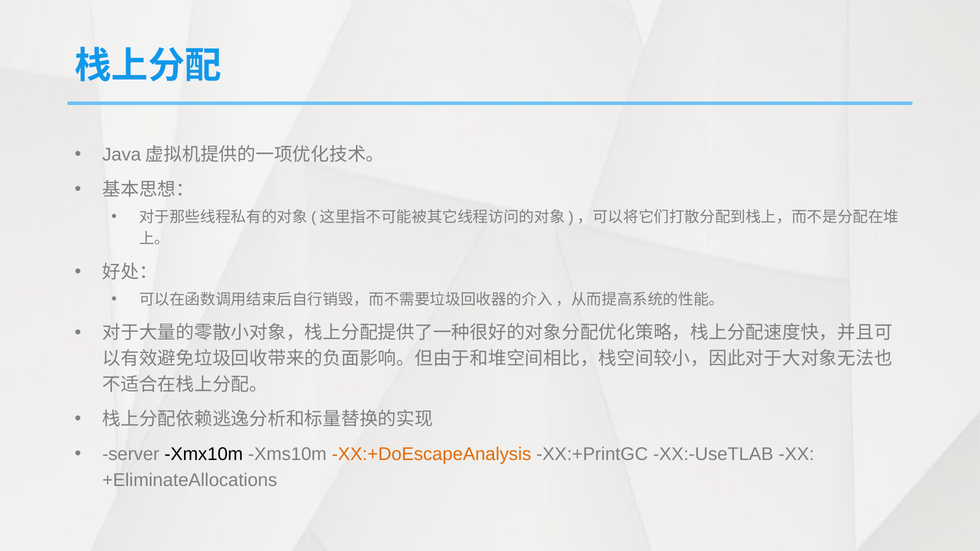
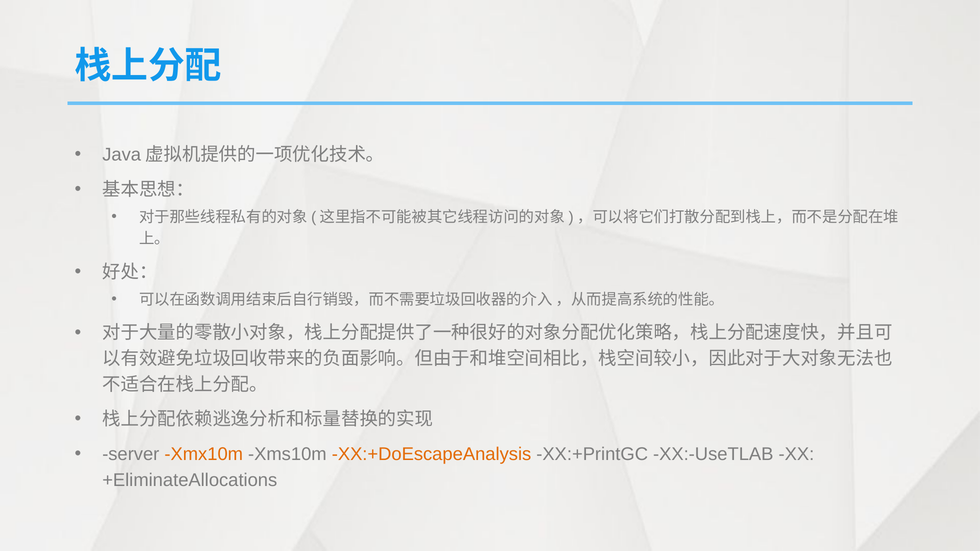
Xmx10m colour: black -> orange (204, 455)
